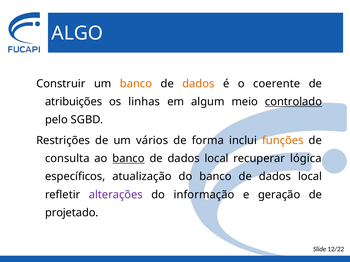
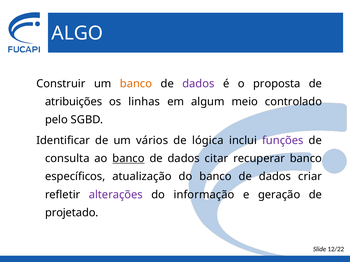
dados colour: orange -> purple (198, 84)
coerente: coerente -> proposta (277, 84)
controlado underline: present -> none (293, 102)
Restrições: Restrições -> Identificar (63, 141)
forma: forma -> lógica (208, 141)
funções colour: orange -> purple (283, 141)
local: local -> citar (217, 159)
recuperar lógica: lógica -> banco (306, 159)
local: local -> criar (310, 177)
